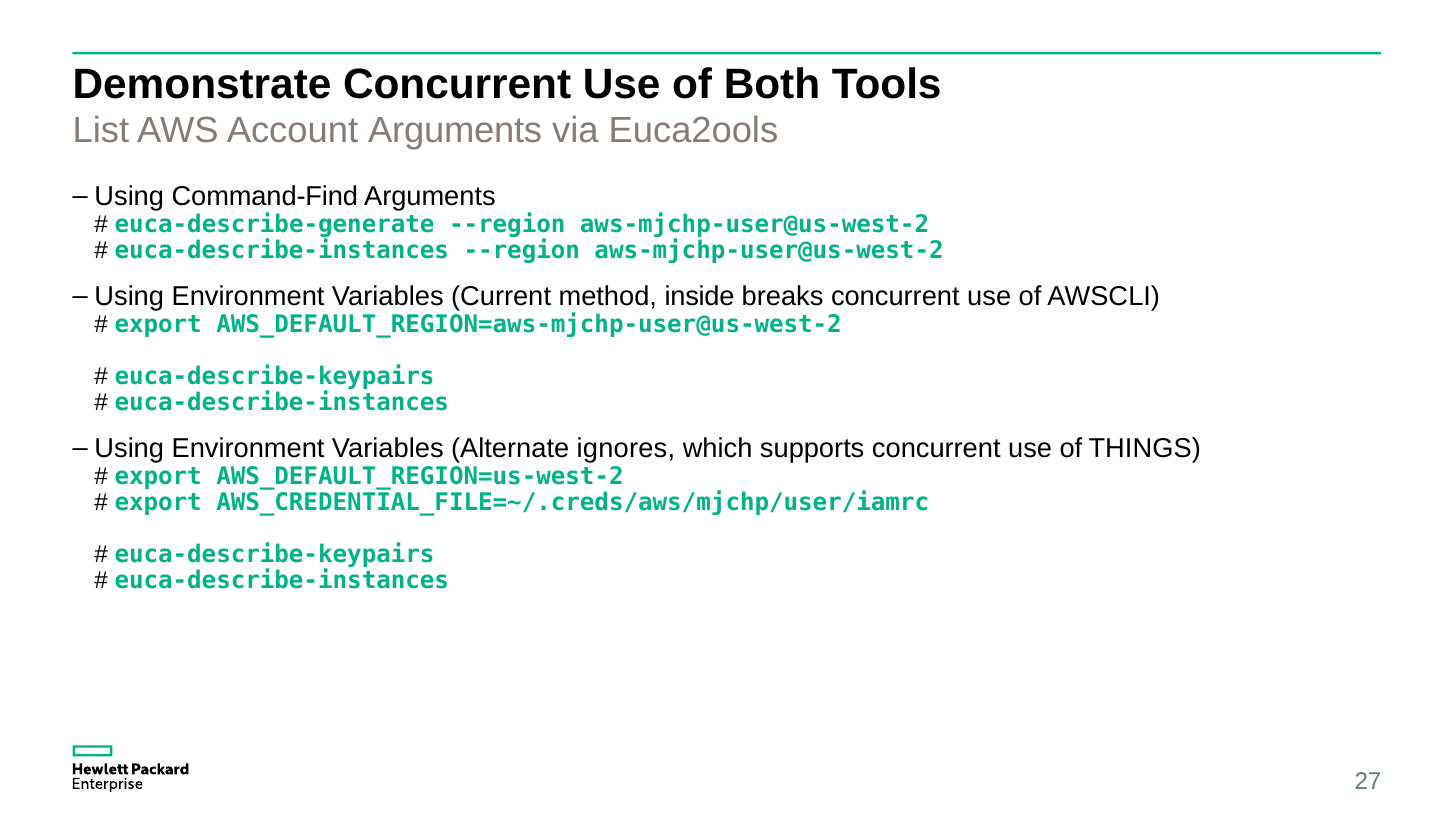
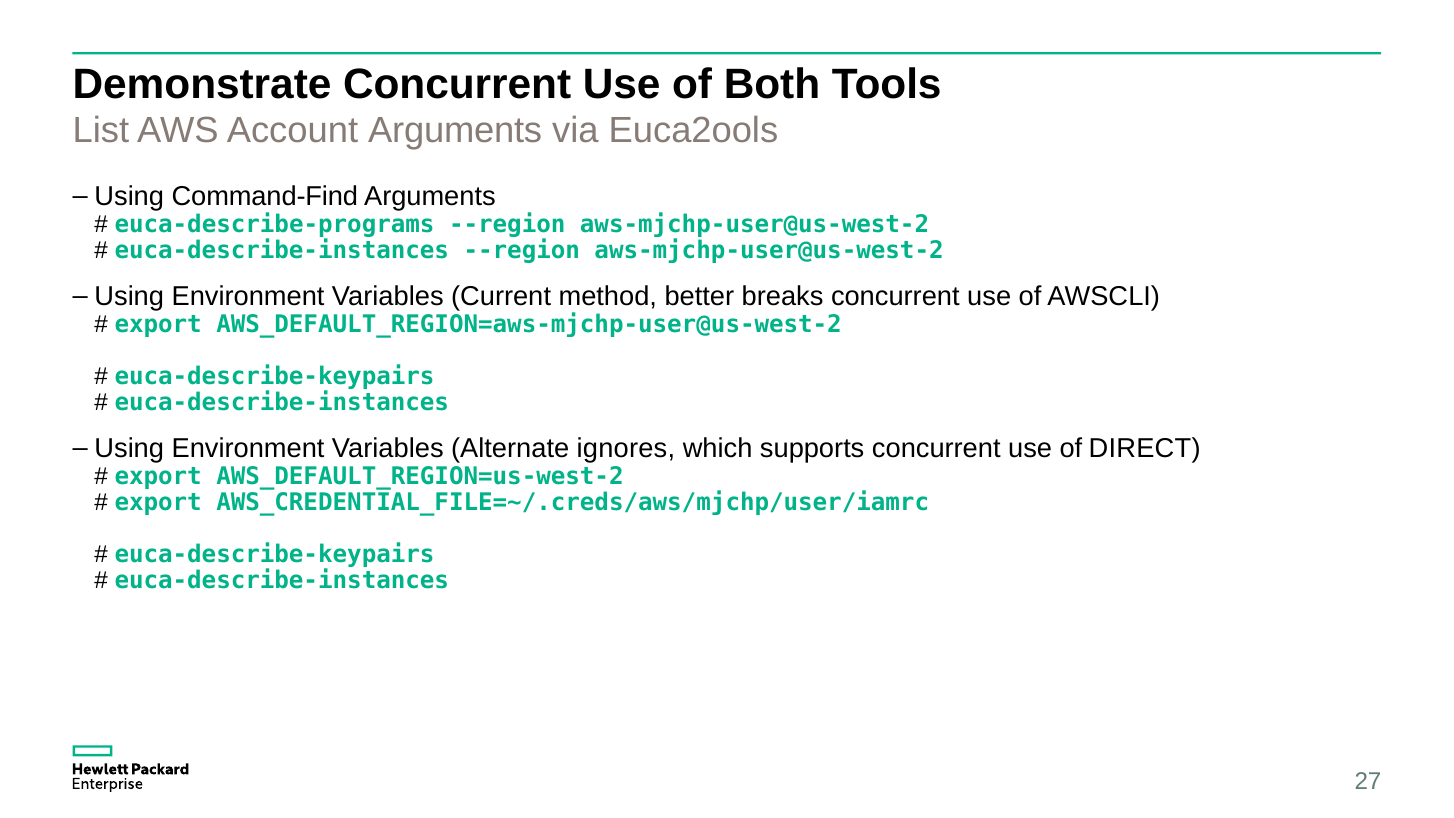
euca-describe-generate: euca-describe-generate -> euca-describe-programs (275, 224)
inside: inside -> better (699, 296)
THINGS: THINGS -> DIRECT (1145, 448)
